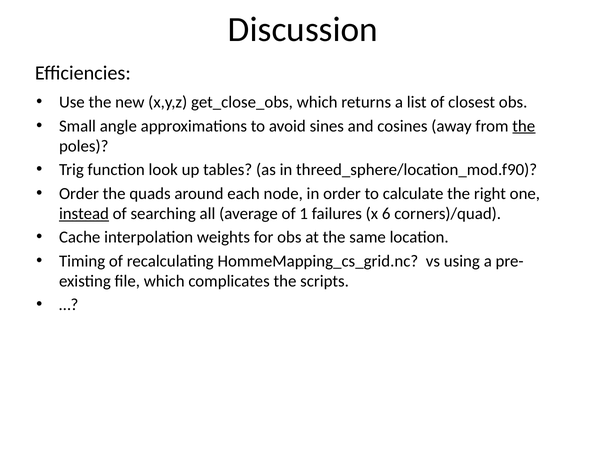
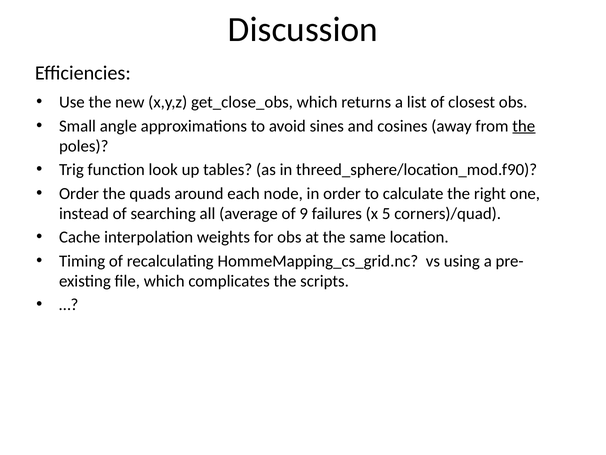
instead underline: present -> none (84, 213)
1: 1 -> 9 (304, 213)
6: 6 -> 5 (386, 213)
